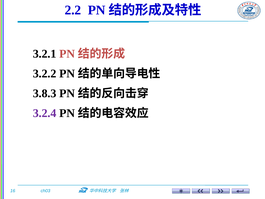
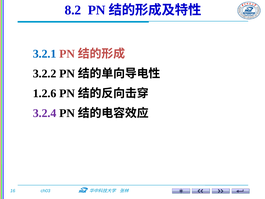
2.2: 2.2 -> 8.2 (73, 10)
3.2.1 colour: black -> blue (45, 54)
3.8.3: 3.8.3 -> 1.2.6 (45, 93)
